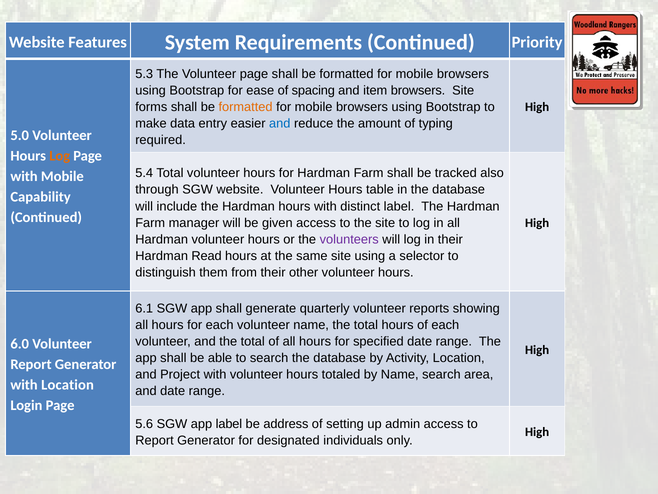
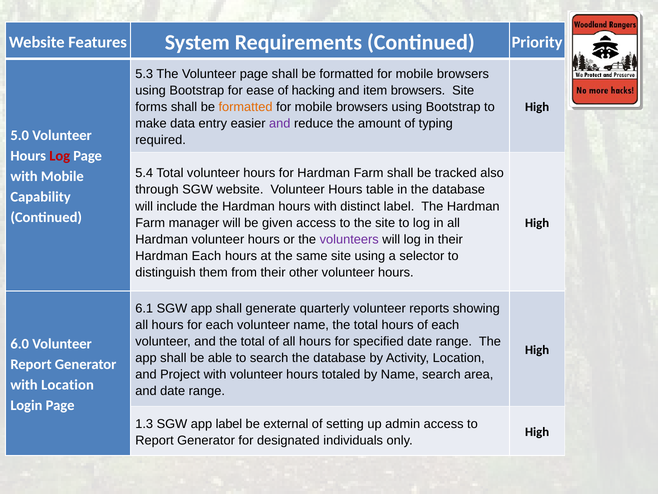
spacing: spacing -> hacking (313, 90)
and colour: blue -> purple (280, 123)
Log colour: orange -> red (60, 156)
Hardman Read: Read -> Each (206, 256)
5.6: 5.6 -> 1.3 (144, 423)
address: address -> external (286, 423)
